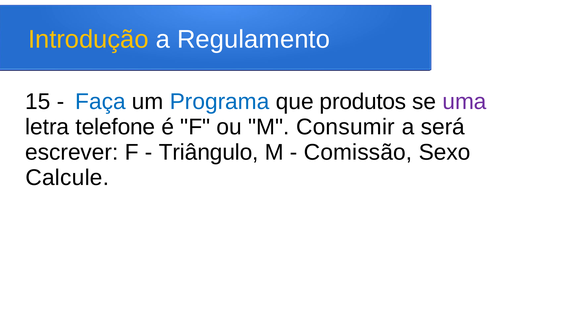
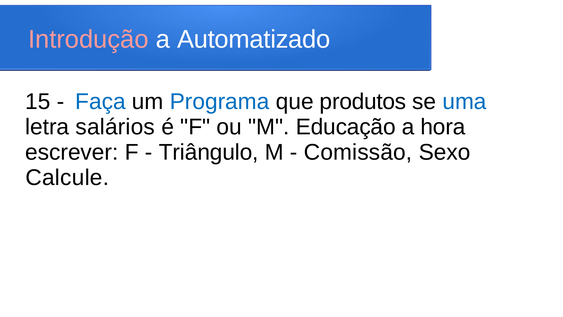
Introdução colour: yellow -> pink (88, 39)
Regulamento: Regulamento -> Automatizado (254, 39)
uma colour: purple -> blue (464, 101)
telefone: telefone -> salários (115, 127)
Consumir: Consumir -> Educação (346, 127)
será: será -> hora (443, 127)
